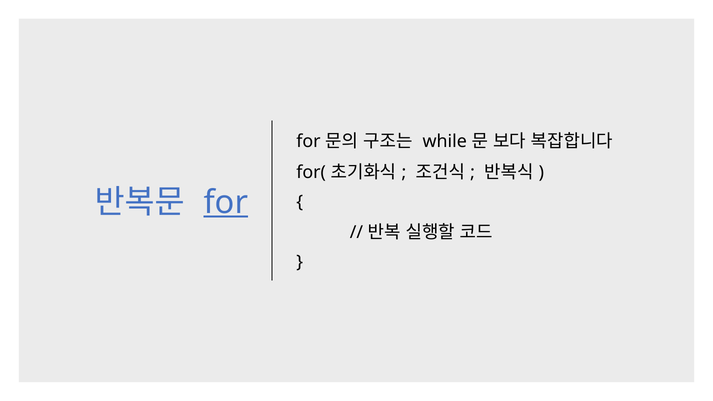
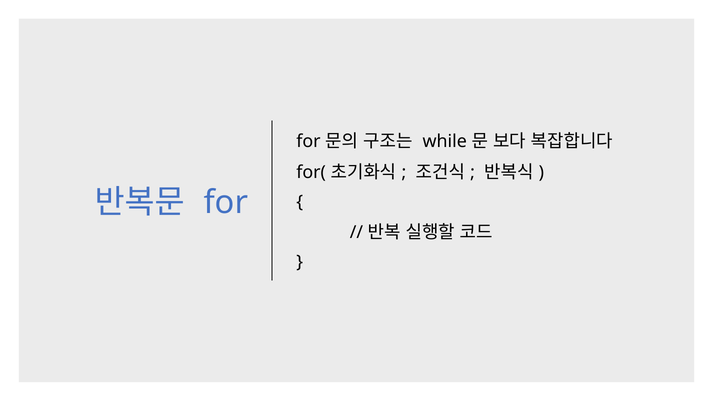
for underline: present -> none (226, 203)
